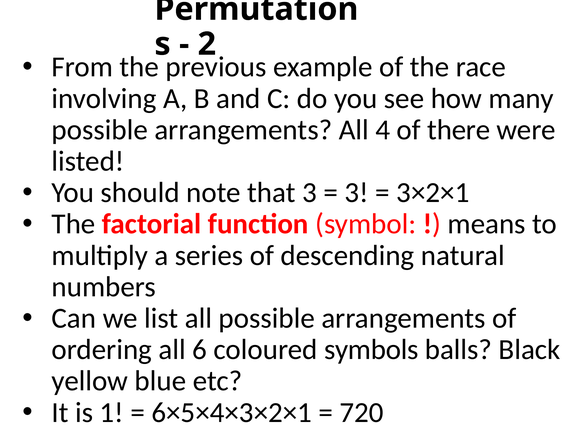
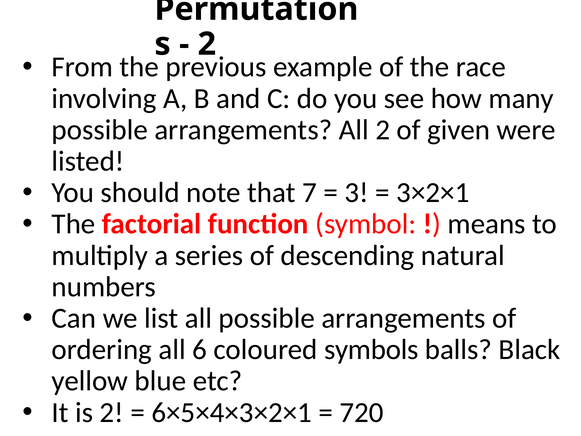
All 4: 4 -> 2 (383, 130)
there: there -> given (459, 130)
that 3: 3 -> 7 (309, 193)
is 1: 1 -> 2 (112, 412)
